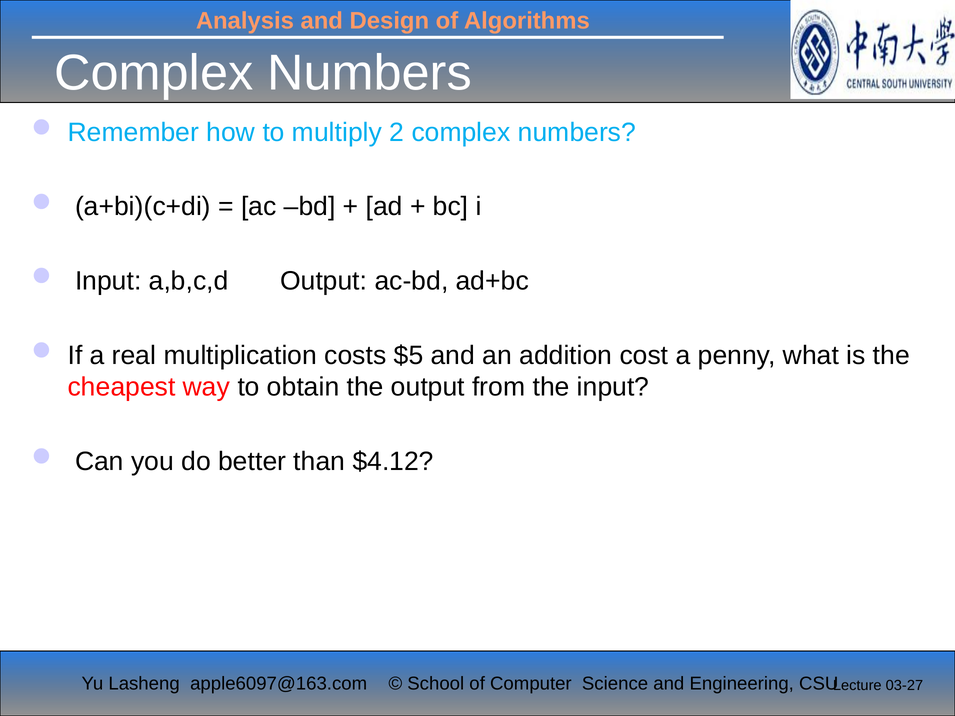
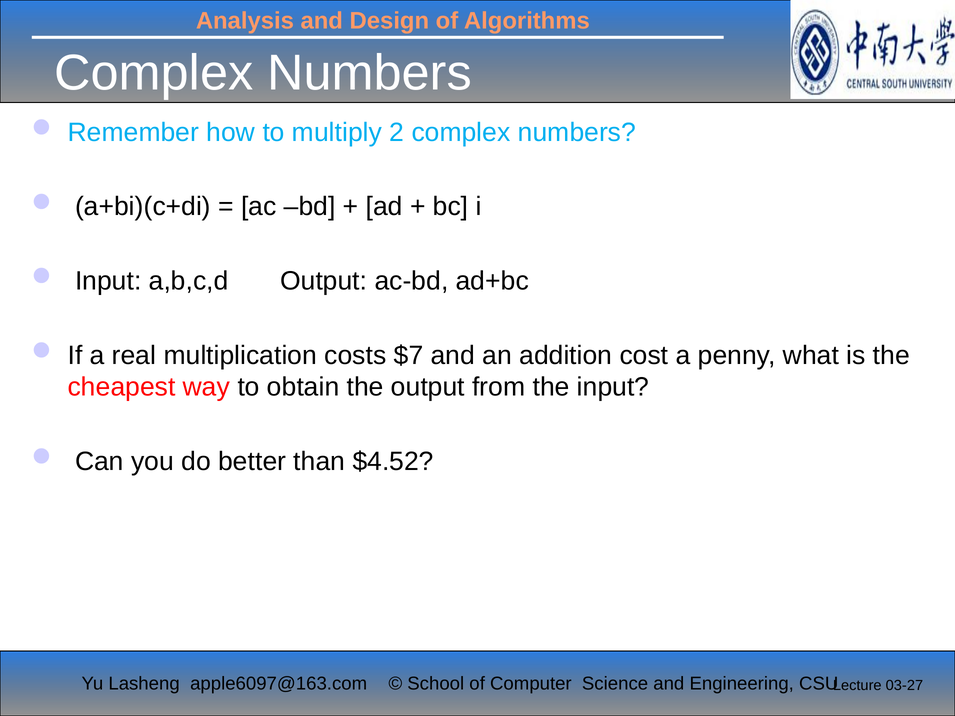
$5: $5 -> $7 (409, 355)
$4.12: $4.12 -> $4.52 (393, 462)
